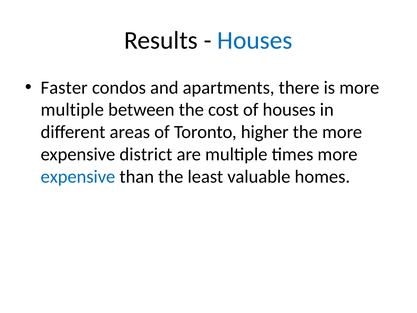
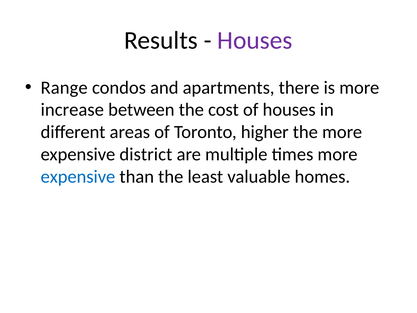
Houses colour: blue -> purple (255, 40)
Faster: Faster -> Range (64, 87)
multiple: multiple -> increase (72, 110)
